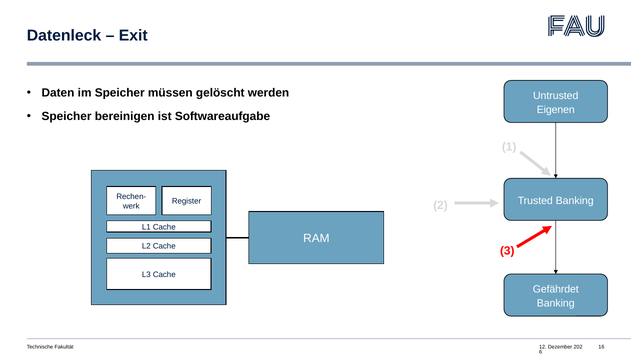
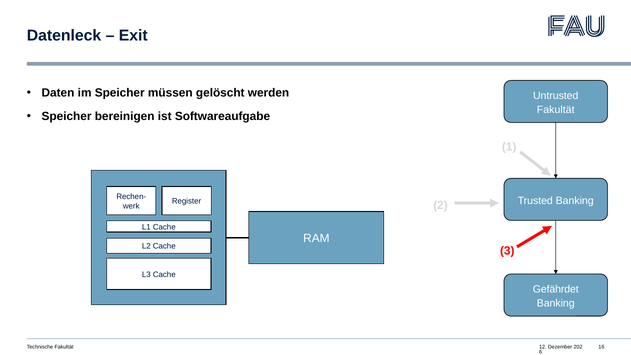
Eigenen: Eigenen -> Fakultät (556, 110)
